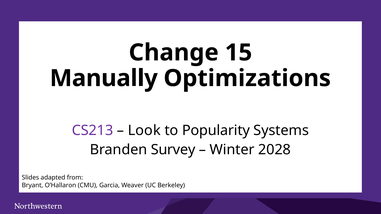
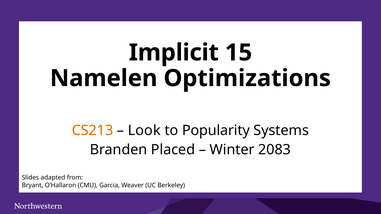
Change: Change -> Implicit (174, 53)
Manually: Manually -> Namelen (104, 78)
CS213 colour: purple -> orange (93, 131)
Survey: Survey -> Placed (173, 150)
2028: 2028 -> 2083 (275, 150)
